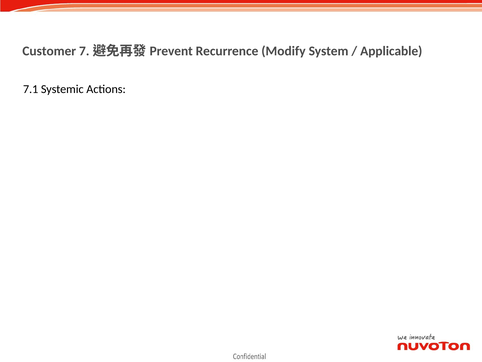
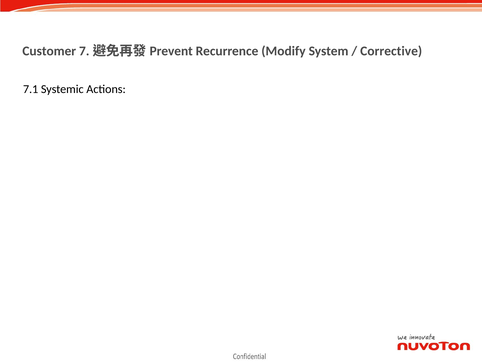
Applicable: Applicable -> Corrective (391, 51)
